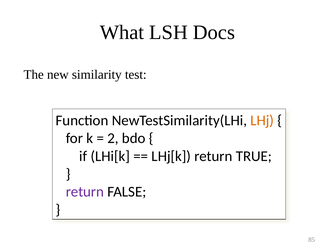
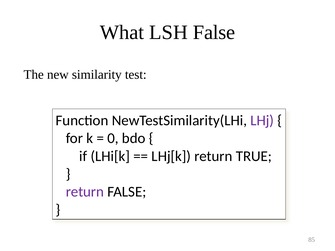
LSH Docs: Docs -> False (214, 32)
LHj colour: orange -> purple (262, 121)
2: 2 -> 0 (113, 138)
